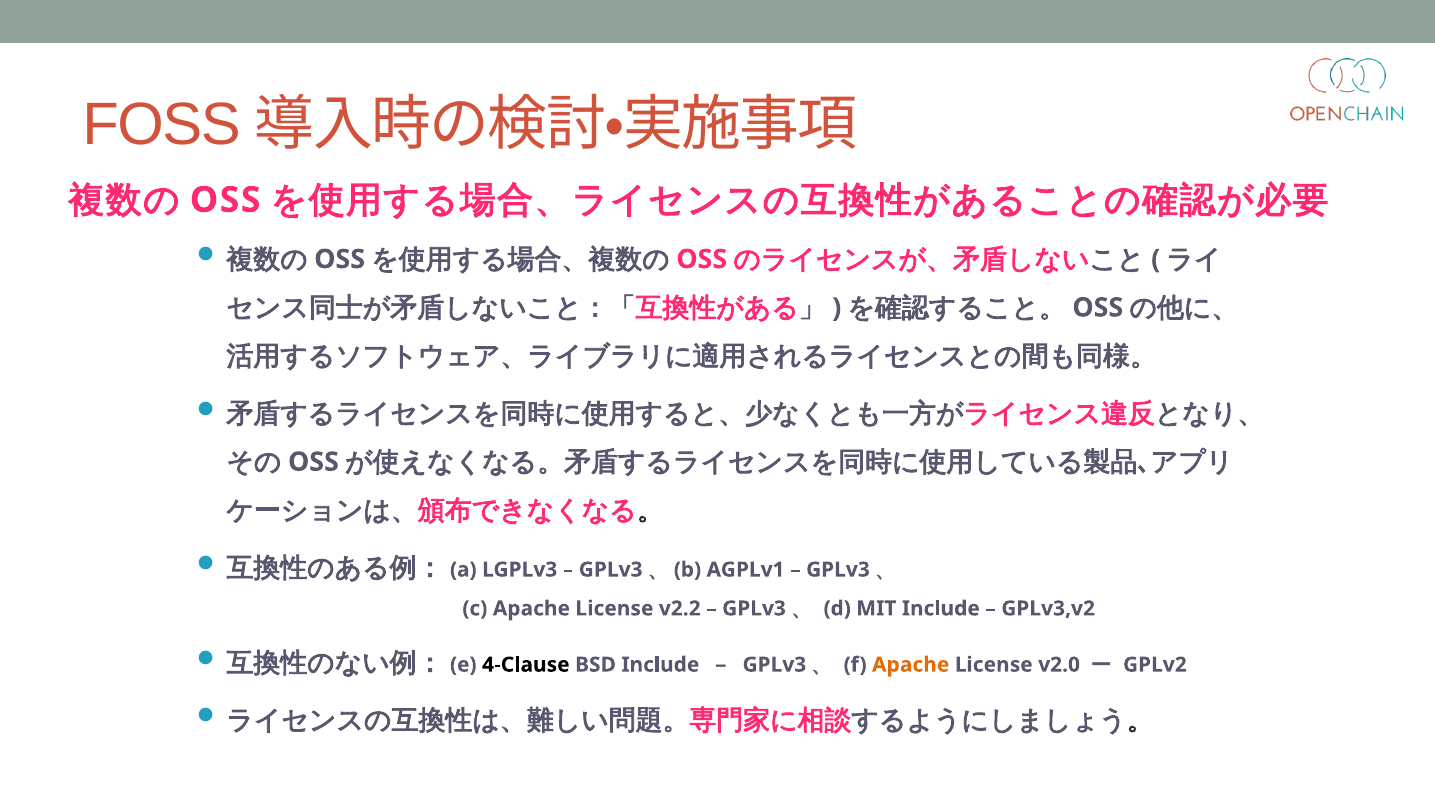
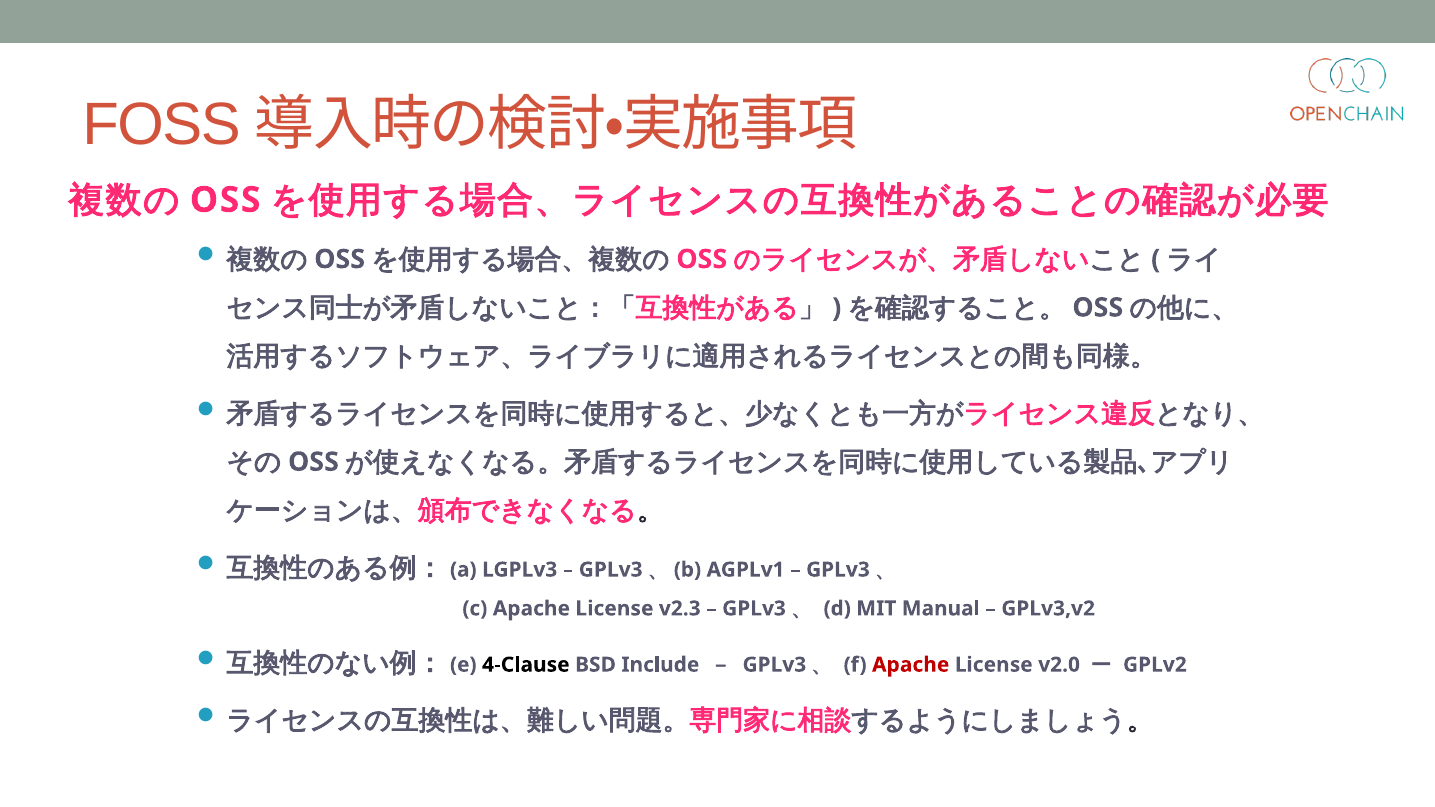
v2.2: v2.2 -> v2.3 (680, 609)
MIT Include: Include -> Manual (941, 609)
Apache colour: orange -> red (911, 665)
